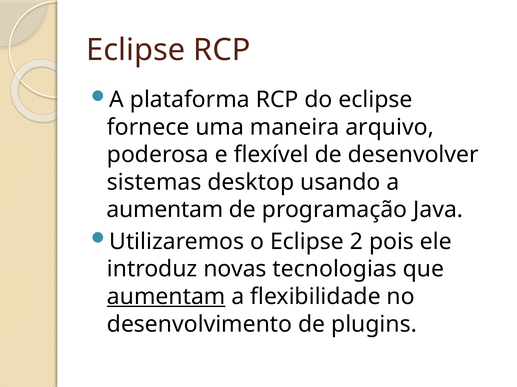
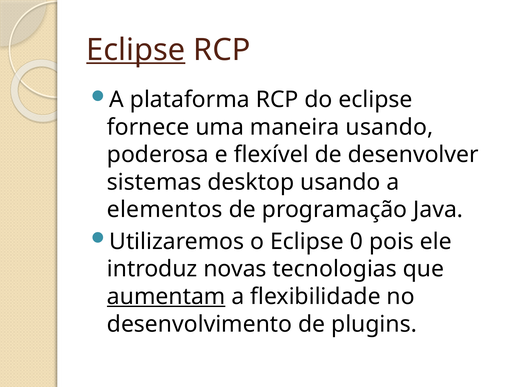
Eclipse underline: none -> present (136, 50)
maneira arquivo: arquivo -> usando (390, 127)
aumentam: aumentam -> elementos (165, 210)
2: 2 -> 0 (356, 242)
